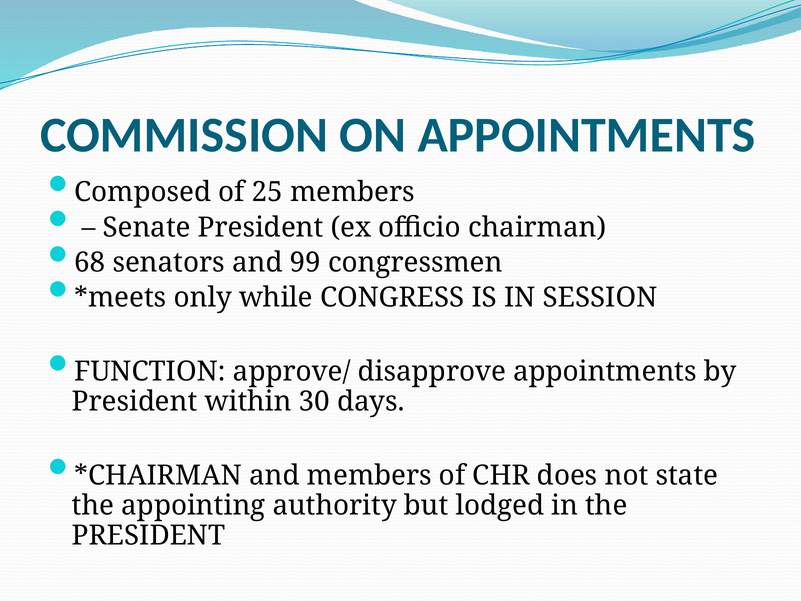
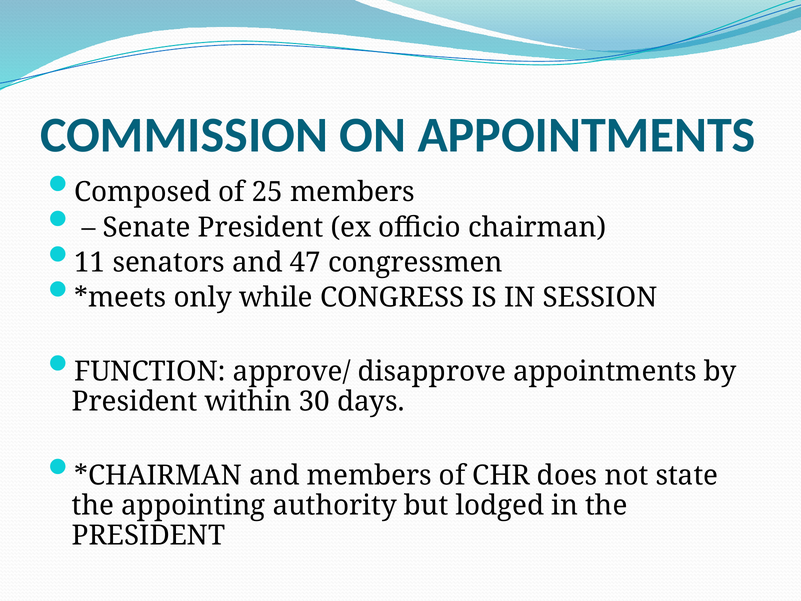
68: 68 -> 11 (90, 262)
99: 99 -> 47 (305, 262)
